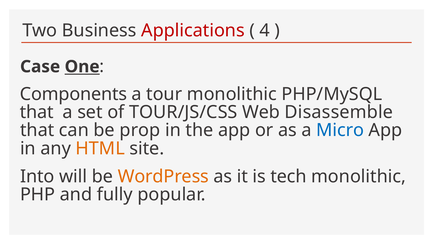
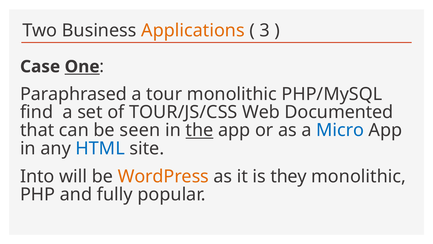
Applications colour: red -> orange (193, 31)
4: 4 -> 3 (265, 31)
Components: Components -> Paraphrased (73, 94)
that: that -> find (37, 112)
Disassemble: Disassemble -> Documented (339, 112)
prop: prop -> seen (140, 130)
the underline: none -> present (200, 130)
HTML colour: orange -> blue (100, 148)
tech: tech -> they (289, 176)
